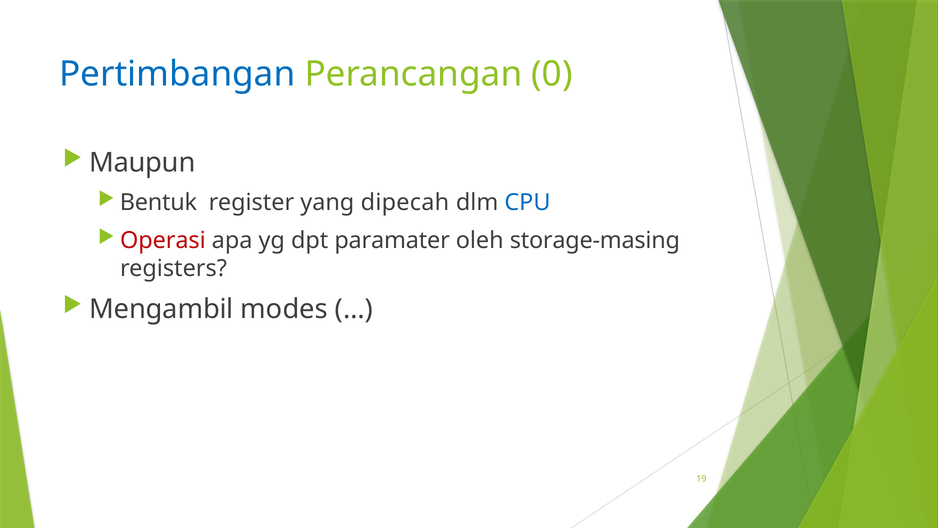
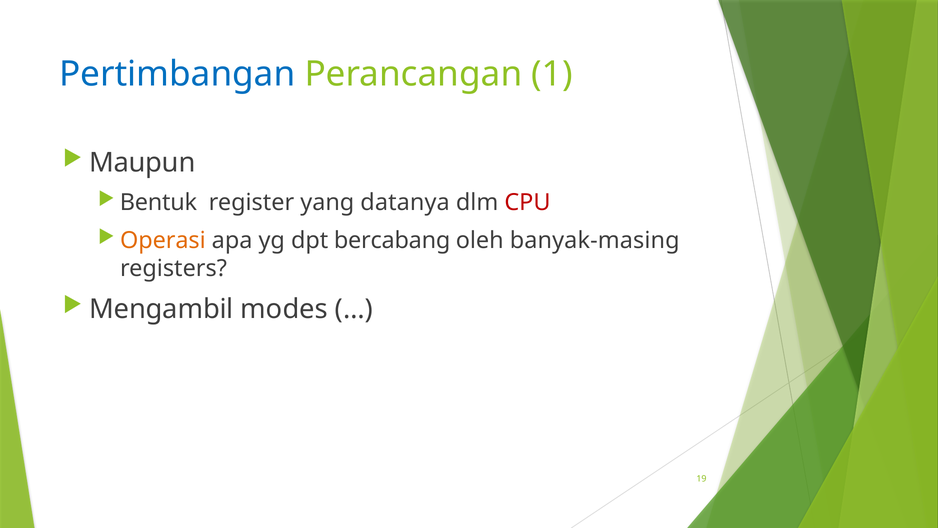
0: 0 -> 1 (552, 74)
dipecah: dipecah -> datanya (405, 202)
CPU colour: blue -> red (527, 202)
Operasi colour: red -> orange (163, 240)
paramater: paramater -> bercabang (392, 240)
storage-masing: storage-masing -> banyak-masing (595, 240)
